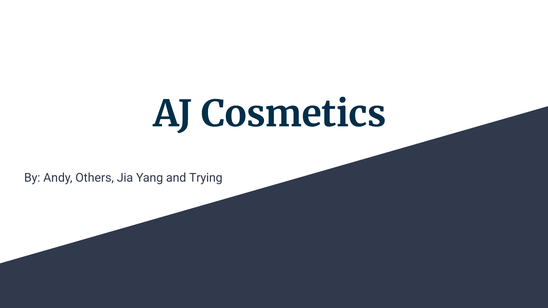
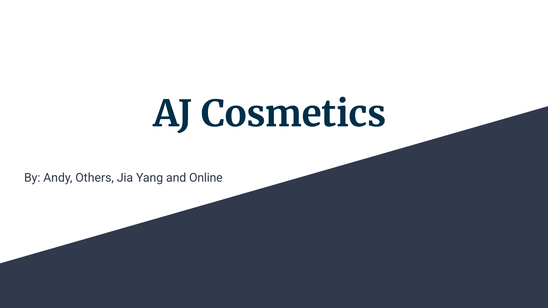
Trying: Trying -> Online (206, 178)
